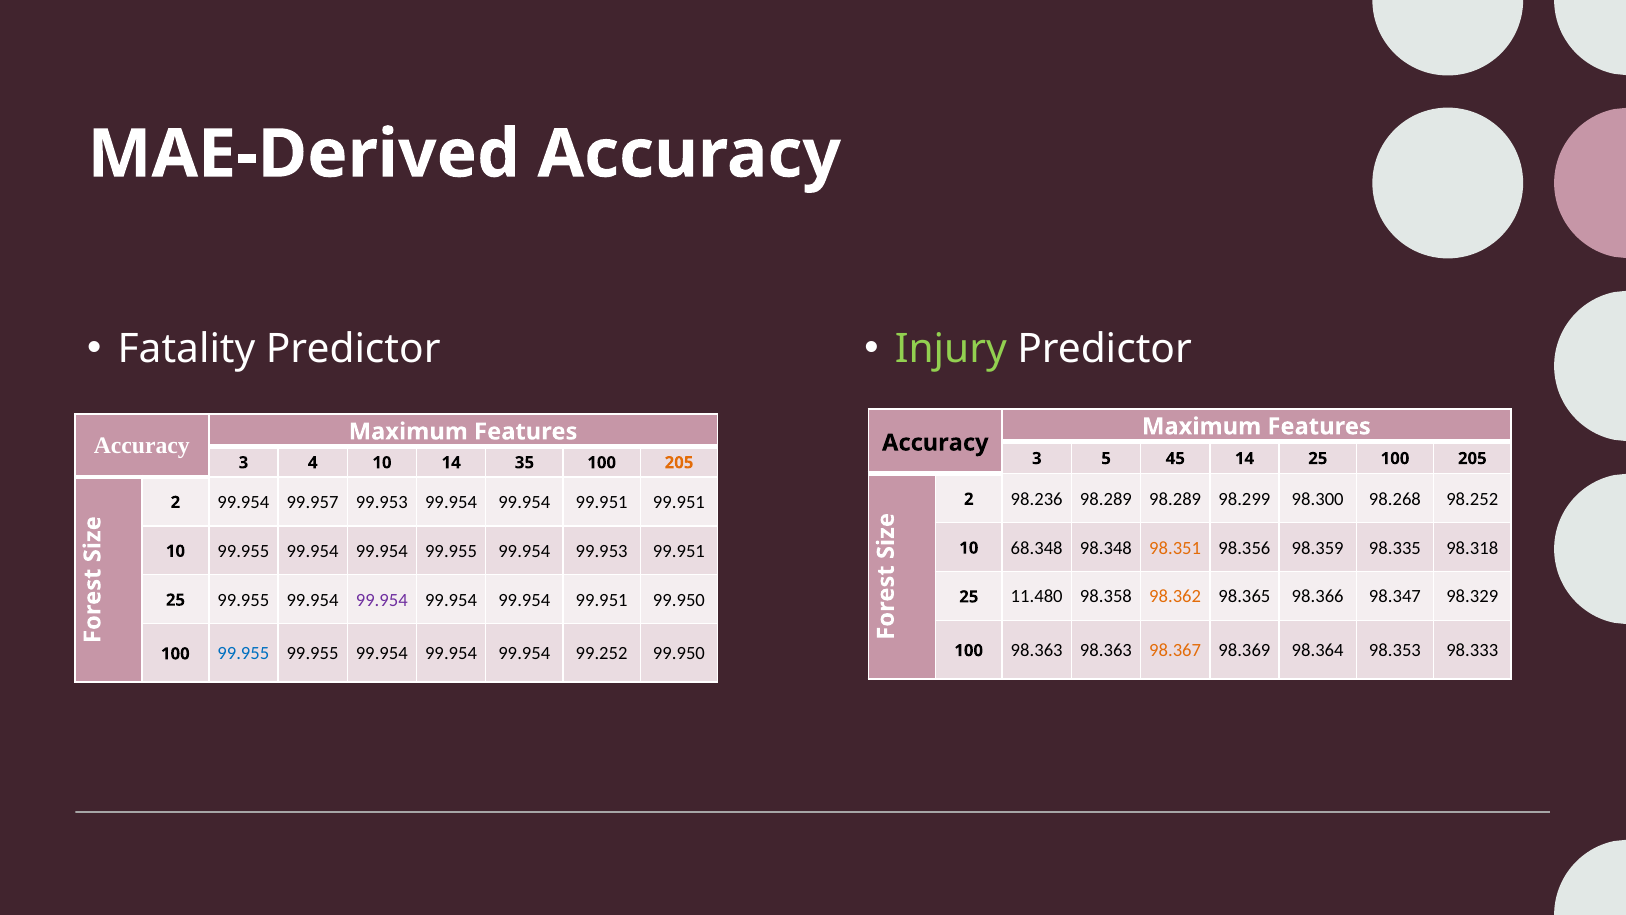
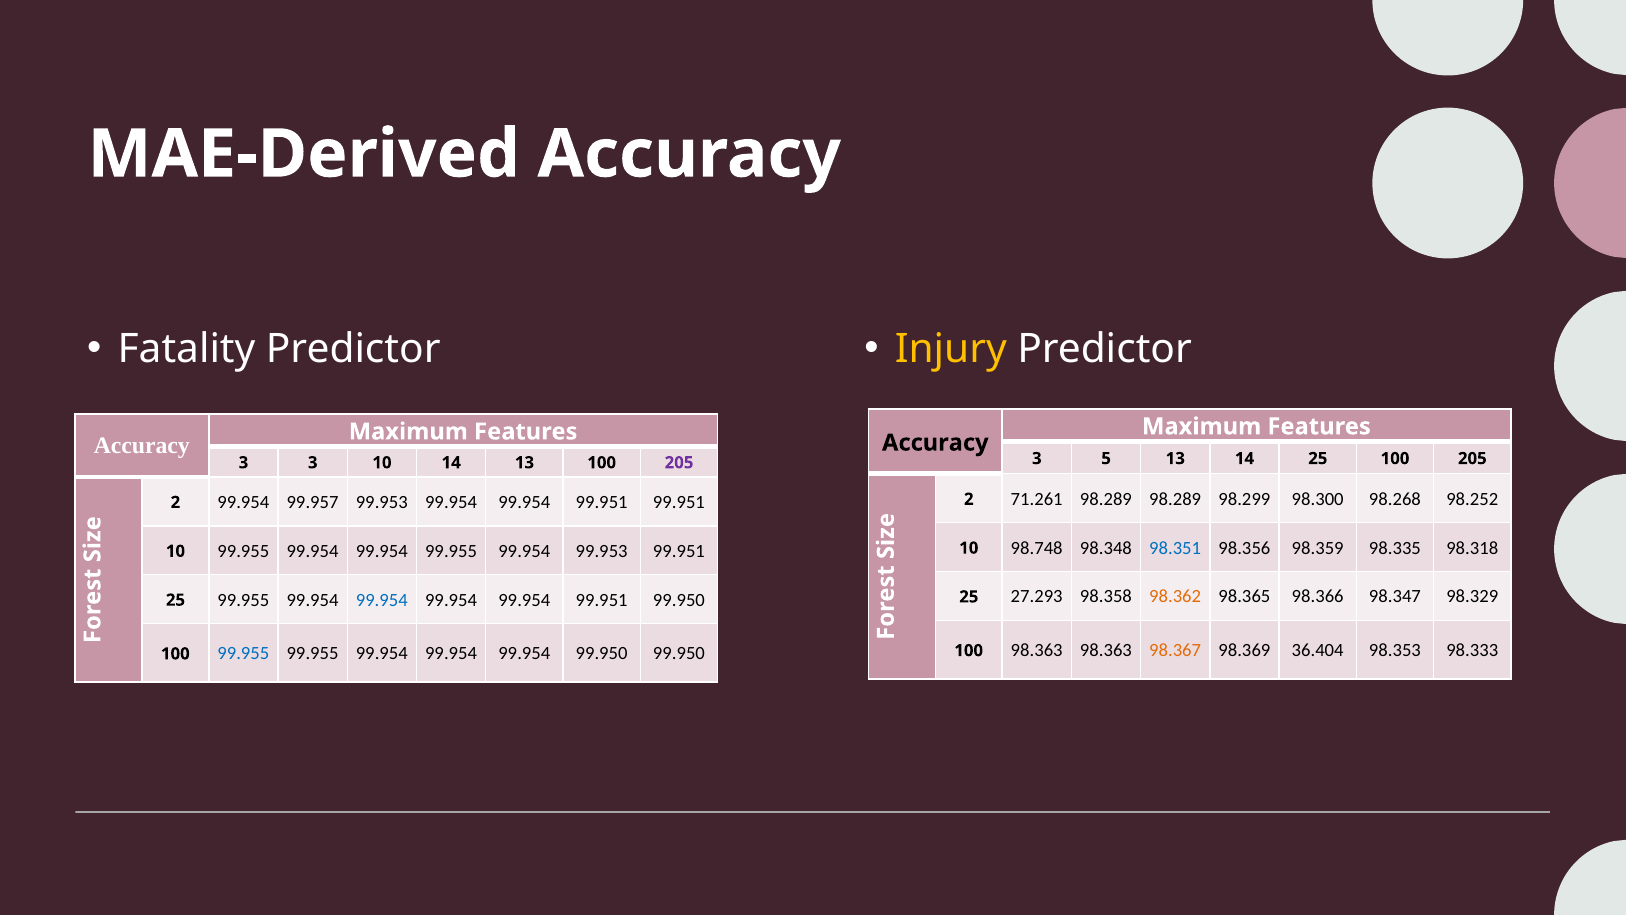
Injury colour: light green -> yellow (951, 349)
5 45: 45 -> 13 (1175, 458)
3 4: 4 -> 3 (313, 463)
14 35: 35 -> 13 (524, 463)
205 colour: orange -> purple (679, 463)
98.236: 98.236 -> 71.261 (1037, 499)
68.348: 68.348 -> 98.748 (1037, 548)
98.351 colour: orange -> blue (1175, 548)
11.480: 11.480 -> 27.293 (1037, 596)
99.954 colour: purple -> blue (382, 600)
98.364: 98.364 -> 36.404 (1318, 650)
99.954 99.252: 99.252 -> 99.950 (602, 653)
